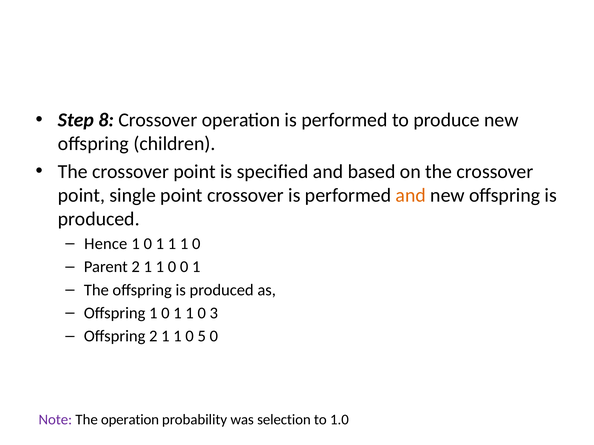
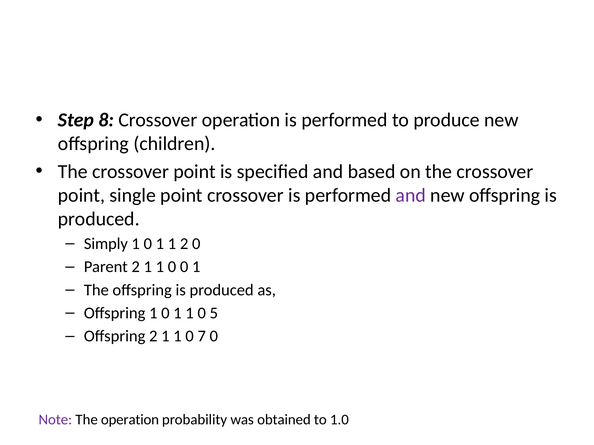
and colour: orange -> purple (411, 195)
Hence: Hence -> Simply (106, 244)
1 1 1: 1 -> 2 (184, 244)
3: 3 -> 5 (214, 313)
5: 5 -> 7 (202, 337)
selection: selection -> obtained (284, 420)
